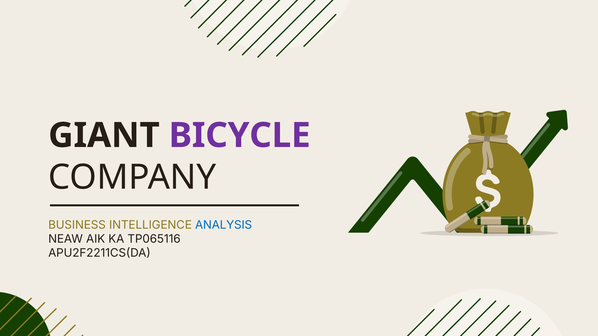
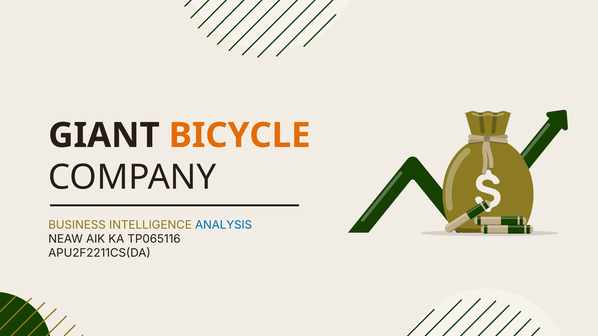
BICYCLE colour: purple -> orange (240, 136)
